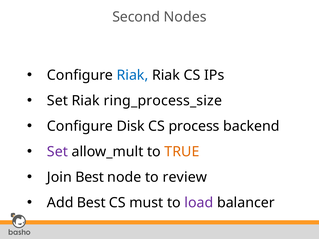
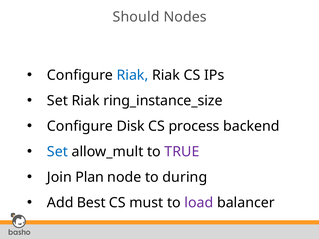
Second: Second -> Should (136, 17)
ring_process_size: ring_process_size -> ring_instance_size (163, 101)
Set colour: purple -> blue (57, 152)
TRUE colour: orange -> purple (182, 152)
Join Best: Best -> Plan (90, 177)
review: review -> during (185, 177)
